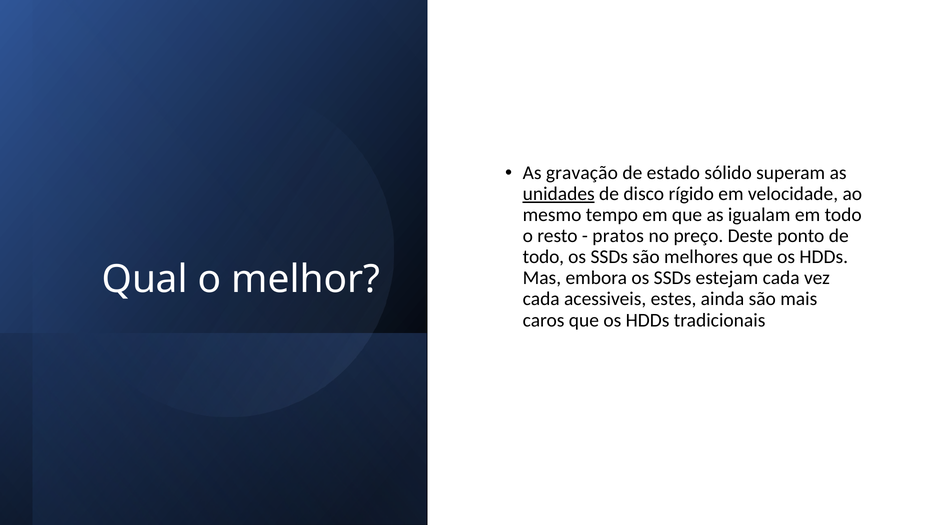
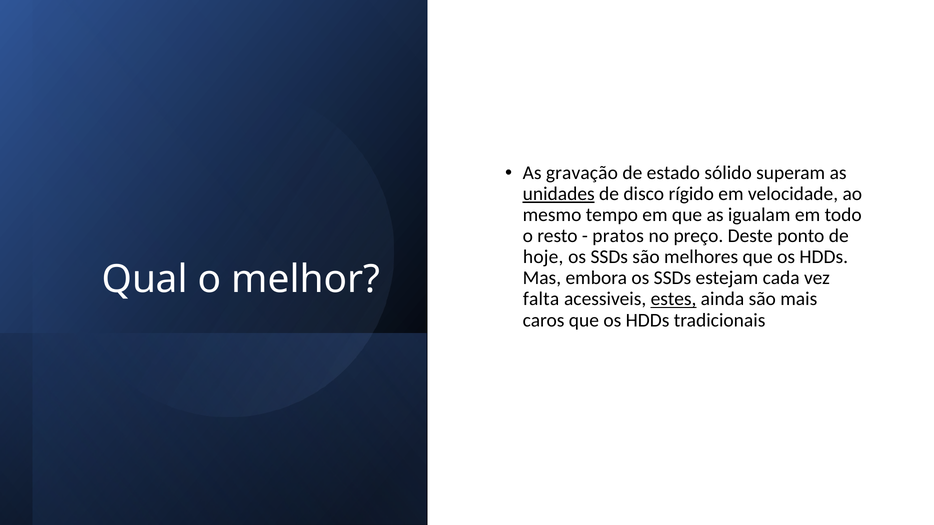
todo: todo -> hoje (543, 257)
cada: cada -> falta (541, 299)
estes underline: none -> present (674, 299)
